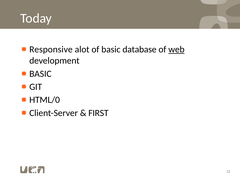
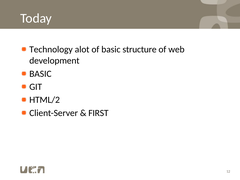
Responsive: Responsive -> Technology (51, 49)
database: database -> structure (140, 49)
web underline: present -> none (176, 49)
HTML/0: HTML/0 -> HTML/2 (45, 100)
